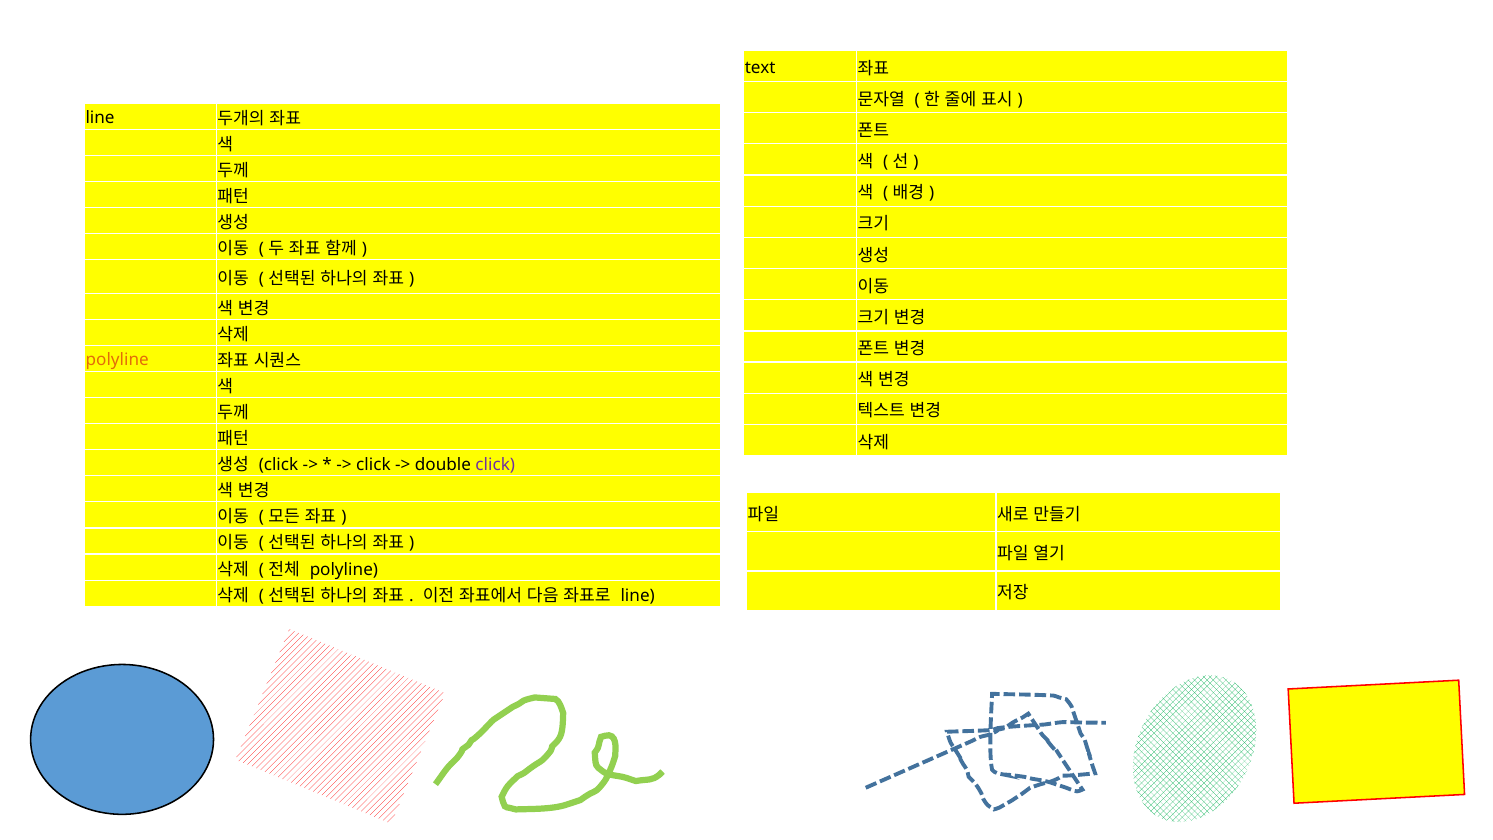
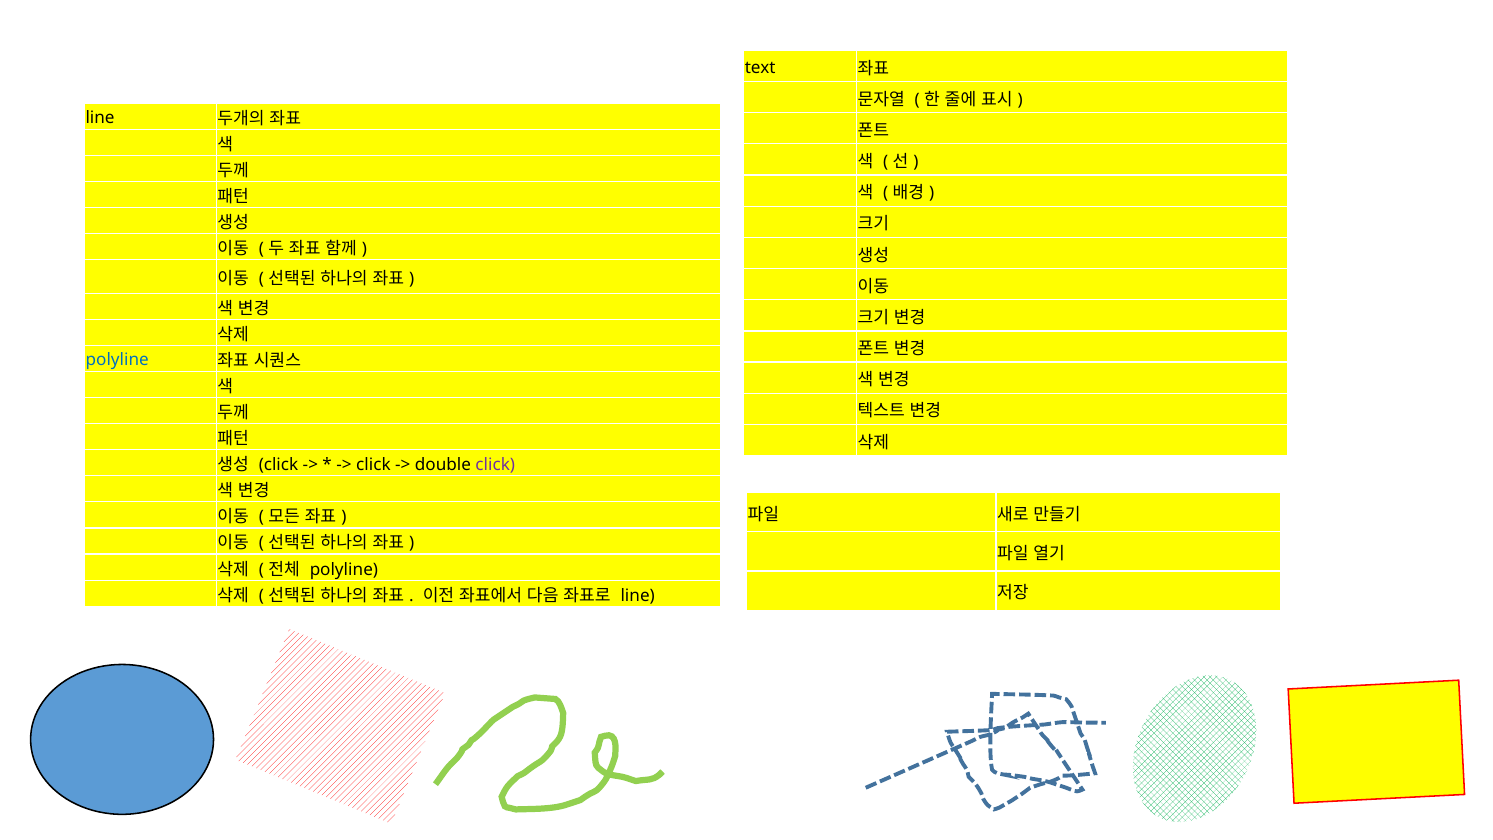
polyline colour: orange -> blue (117, 360)
